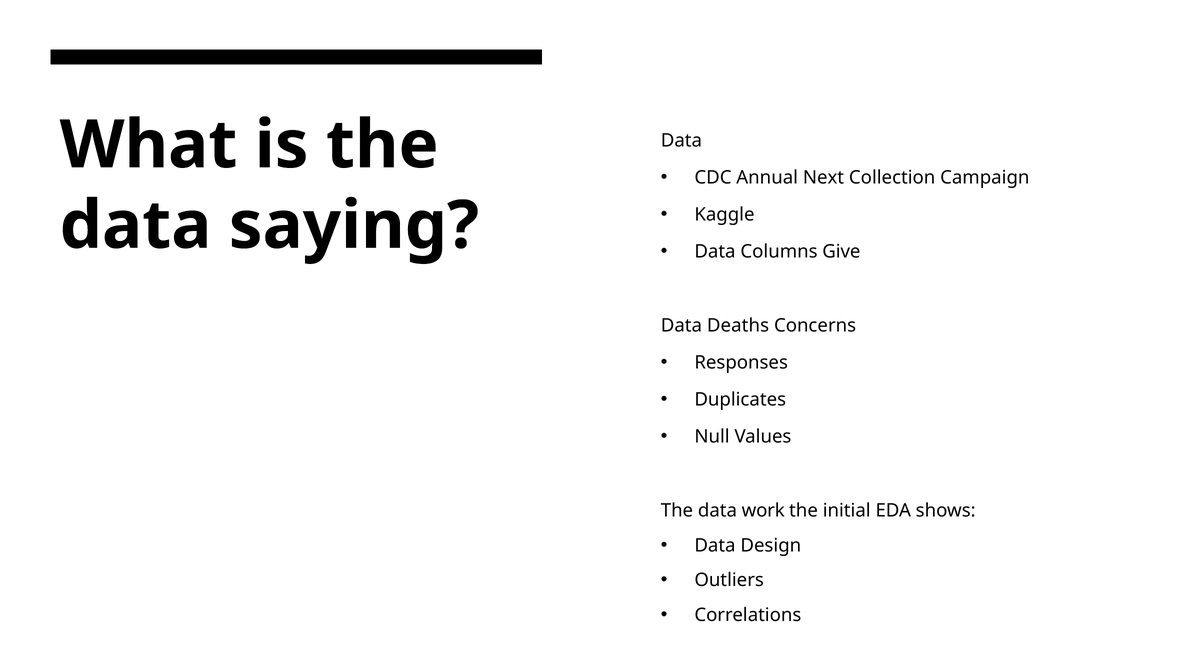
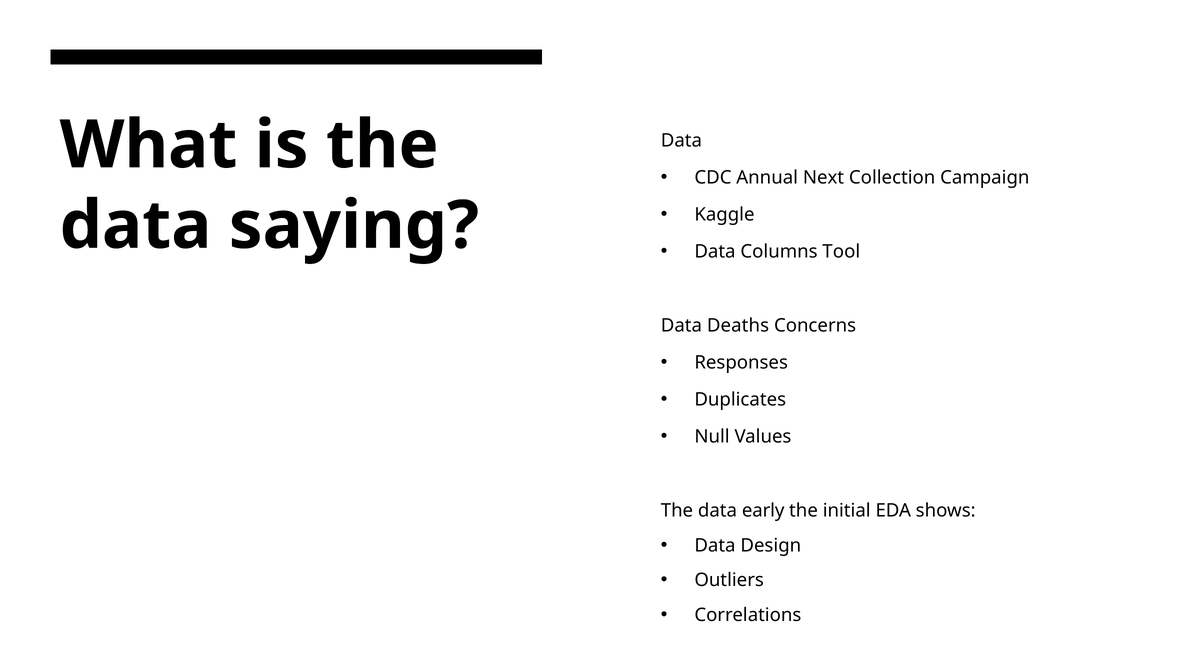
Give: Give -> Tool (841, 252)
work: work -> early (763, 511)
